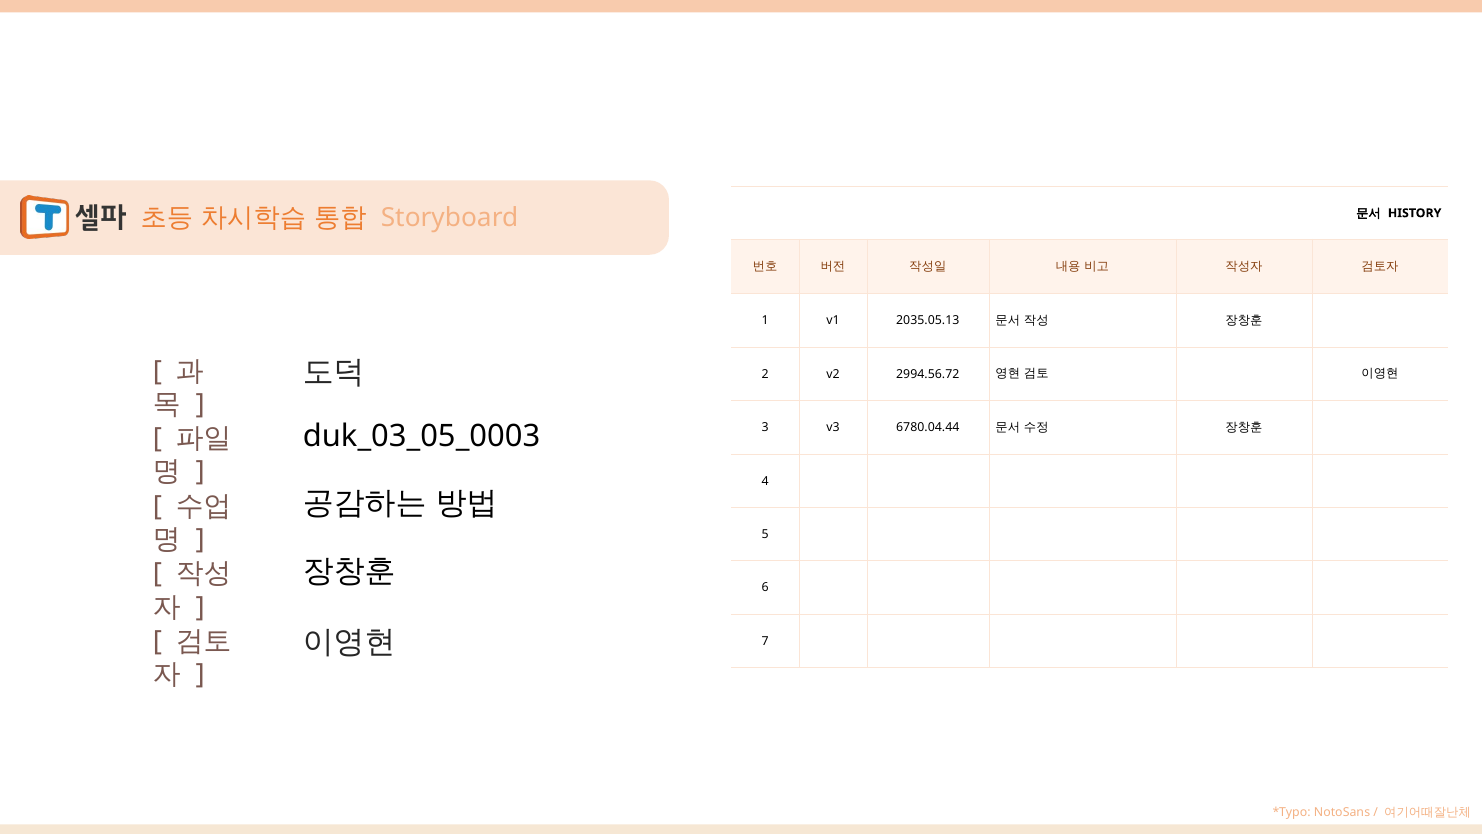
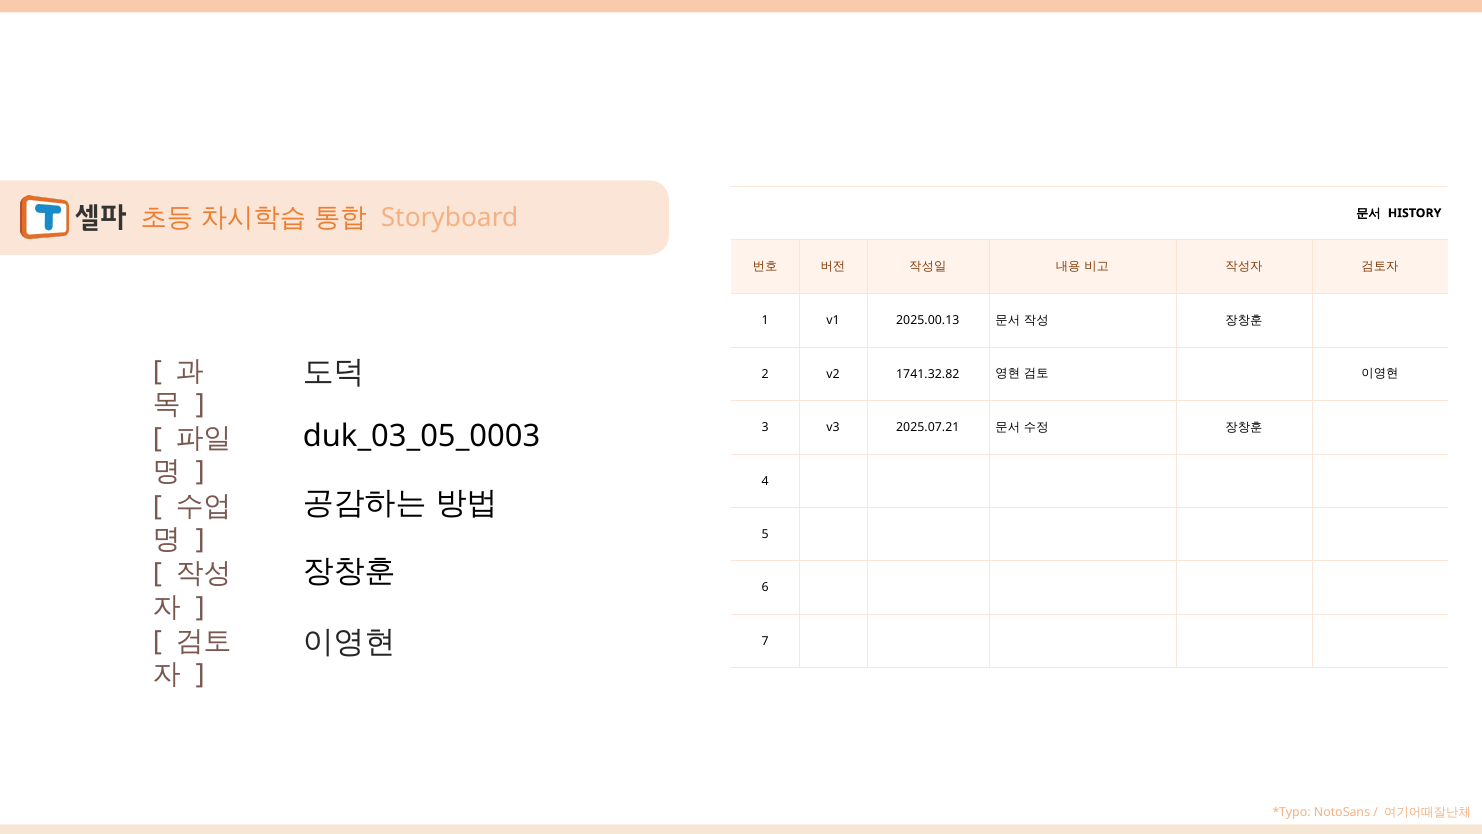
2035.05.13: 2035.05.13 -> 2025.00.13 (928, 321)
2994.56.72: 2994.56.72 -> 1741.32.82 (928, 374)
6780.04.44: 6780.04.44 -> 2025.07.21 (928, 428)
